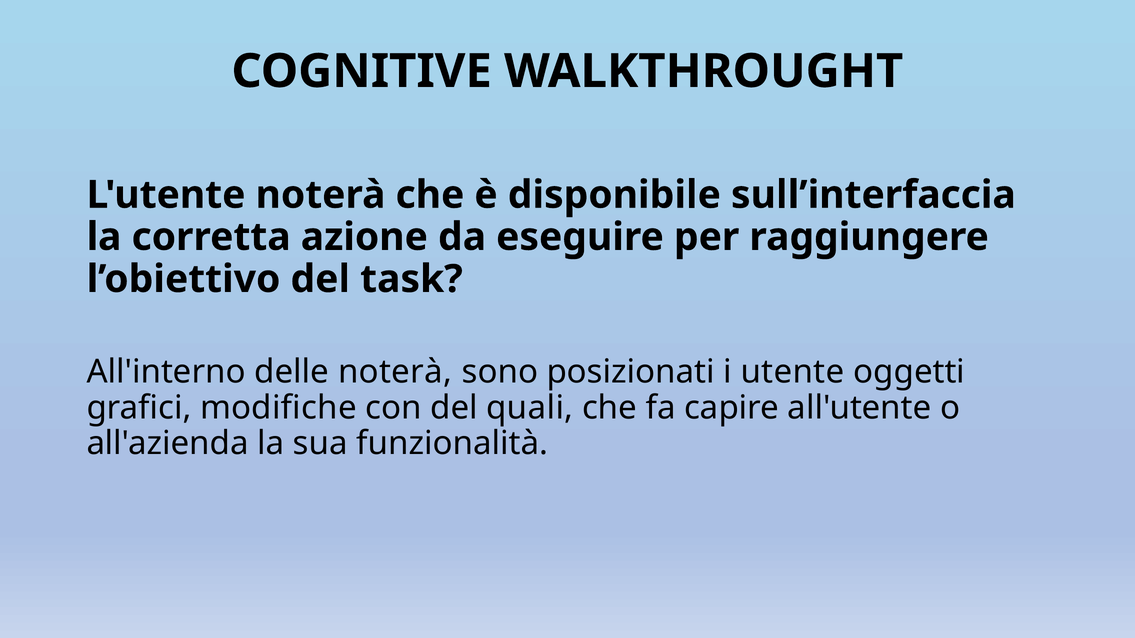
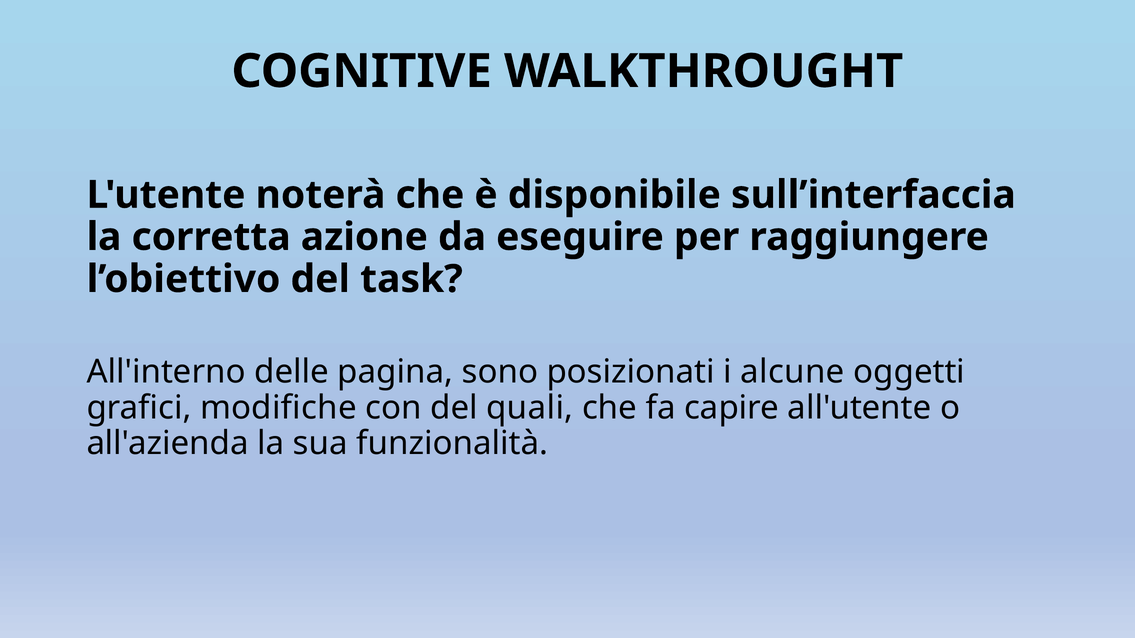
delle noterà: noterà -> pagina (395, 372)
utente: utente -> alcune (792, 372)
